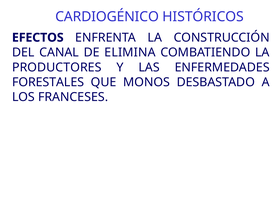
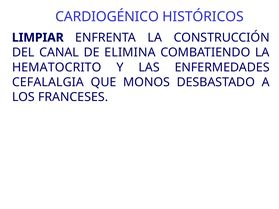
EFECTOS: EFECTOS -> LIMPIAR (38, 38)
PRODUCTORES: PRODUCTORES -> HEMATOCRITO (57, 67)
FORESTALES: FORESTALES -> CEFALALGIA (48, 82)
